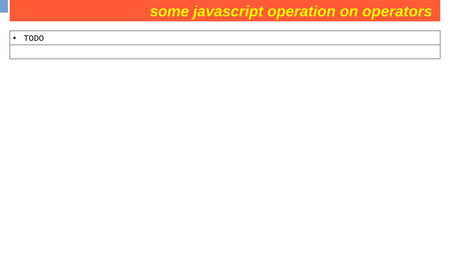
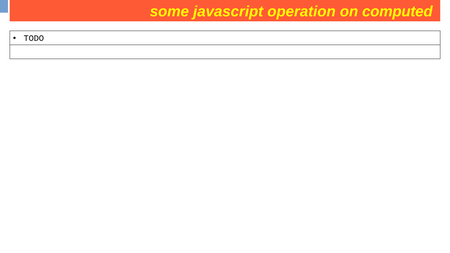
operators: operators -> computed (397, 12)
